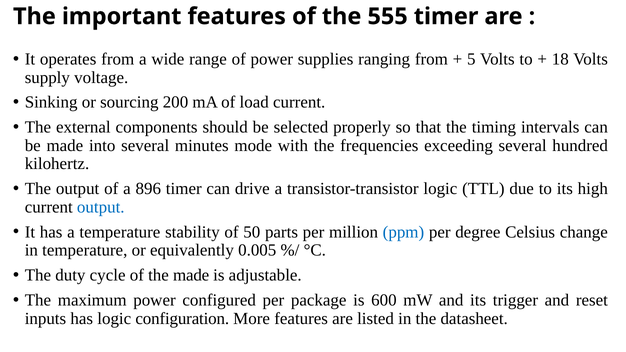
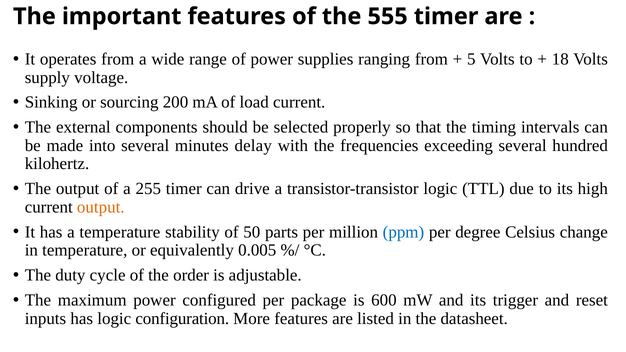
mode: mode -> delay (253, 146)
896: 896 -> 255 (148, 189)
output colour: blue -> orange (101, 207)
the made: made -> order (191, 275)
